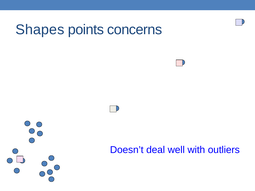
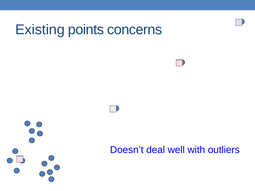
Shapes: Shapes -> Existing (40, 30)
